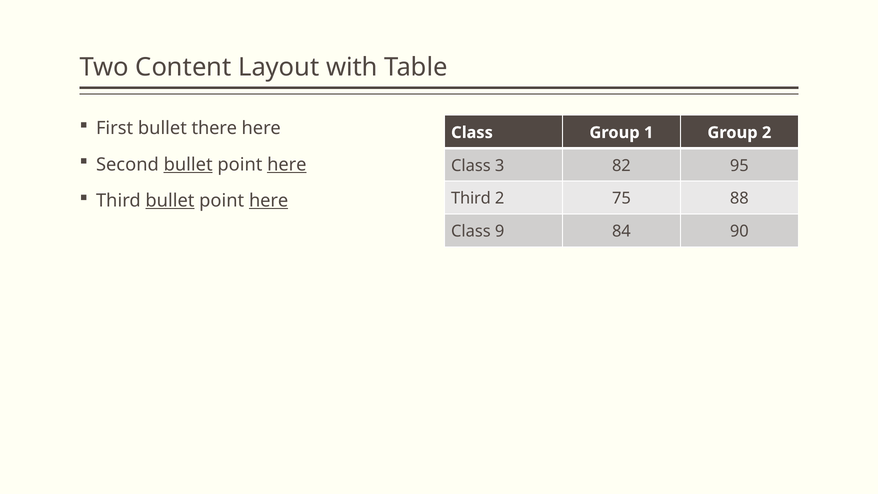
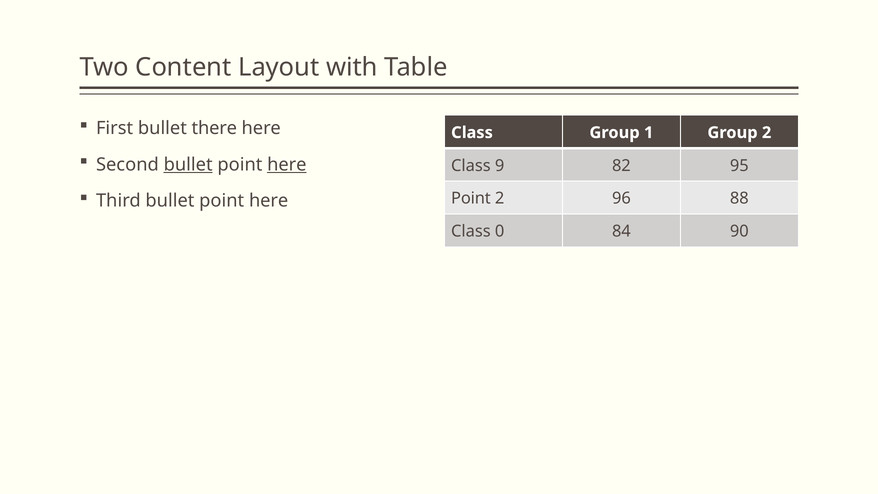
3: 3 -> 9 (500, 166)
bullet underline: present -> none (170, 201)
here underline: present -> none (269, 201)
Third: Third -> Point (471, 198)
75: 75 -> 96 (621, 198)
9: 9 -> 0 (500, 231)
